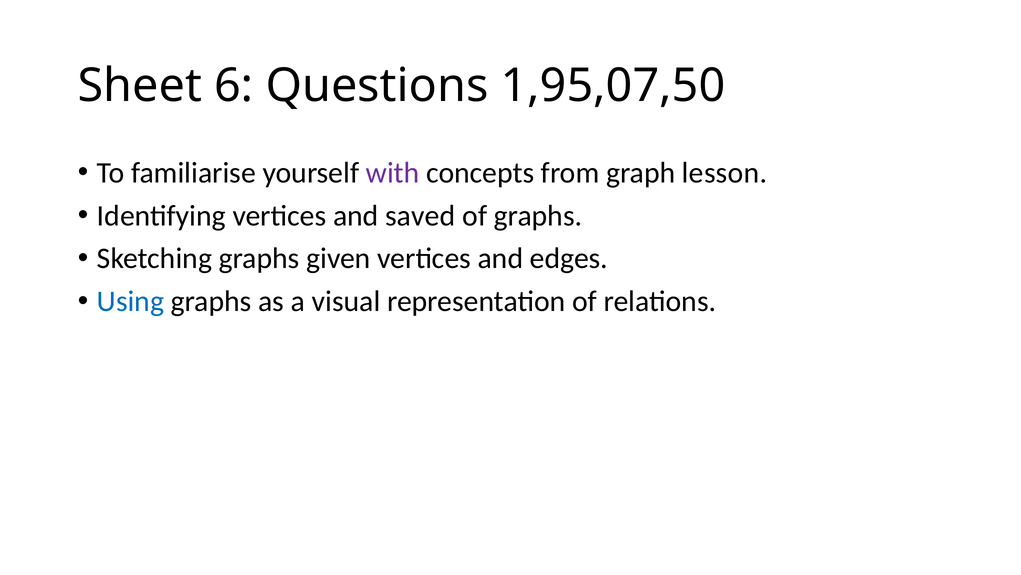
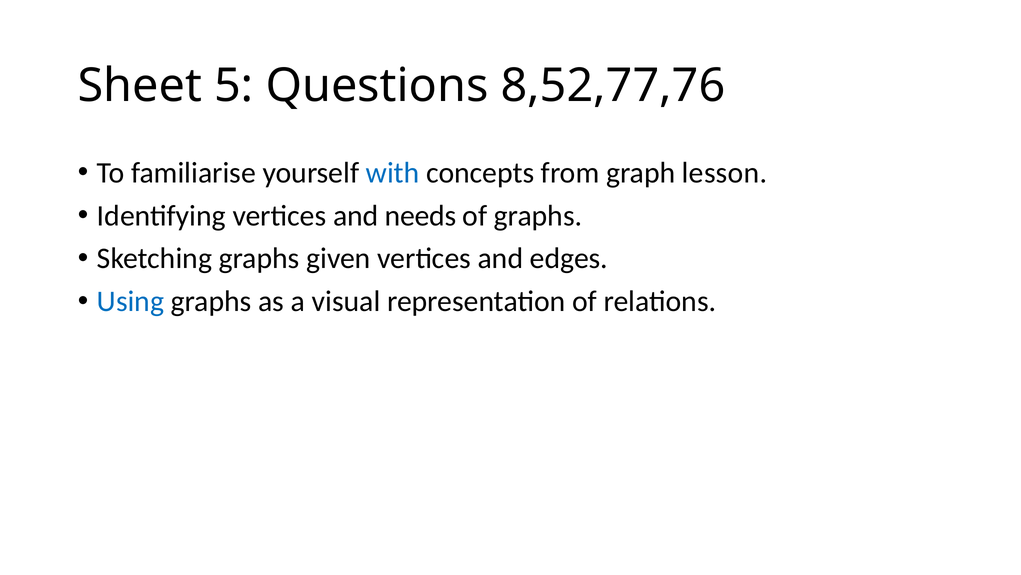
6: 6 -> 5 (234, 86)
1,95,07,50: 1,95,07,50 -> 8,52,77,76 (613, 86)
with colour: purple -> blue (393, 173)
saved: saved -> needs (421, 215)
